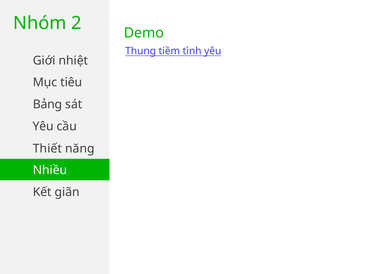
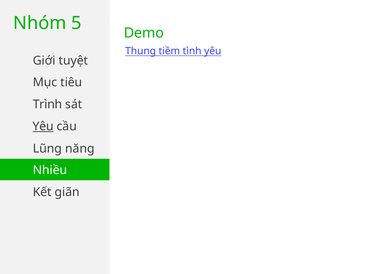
2: 2 -> 5 (76, 23)
nhiệt: nhiệt -> tuyệt (73, 60)
Bảng: Bảng -> Trình (47, 104)
Yêu underline: none -> present (43, 126)
Thiết: Thiết -> Lũng (47, 149)
